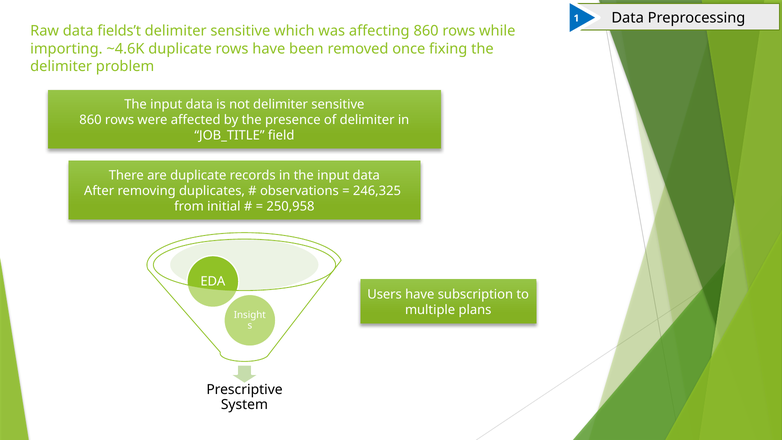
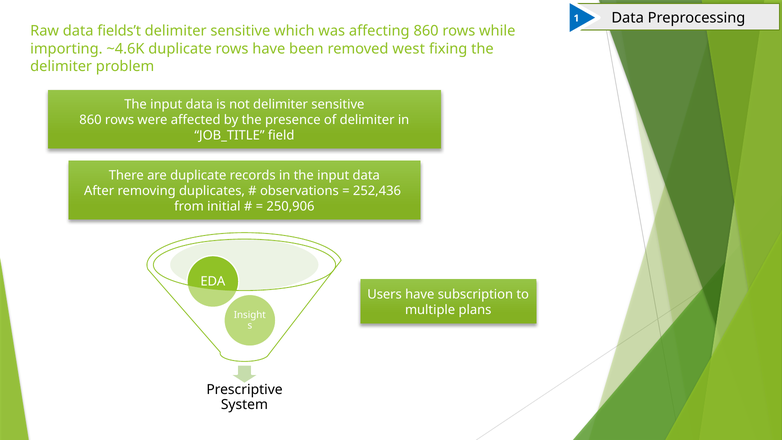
once: once -> west (409, 49)
246,325: 246,325 -> 252,436 (377, 191)
250,958: 250,958 -> 250,906 (290, 206)
